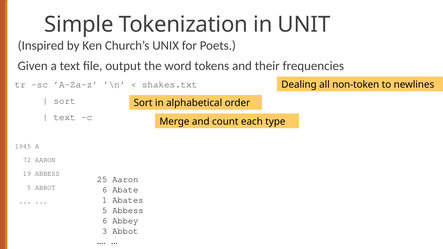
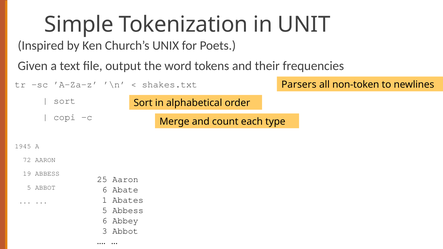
Dealing: Dealing -> Parsers (299, 85)
text: text -> copi (65, 117)
